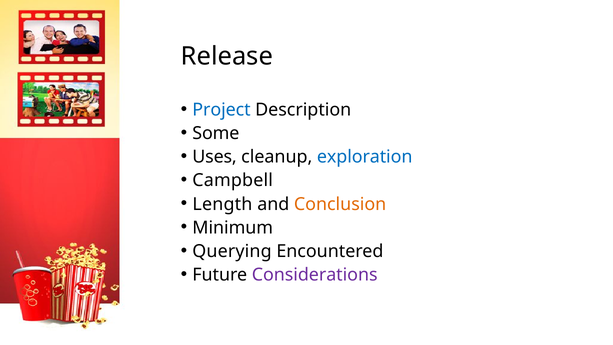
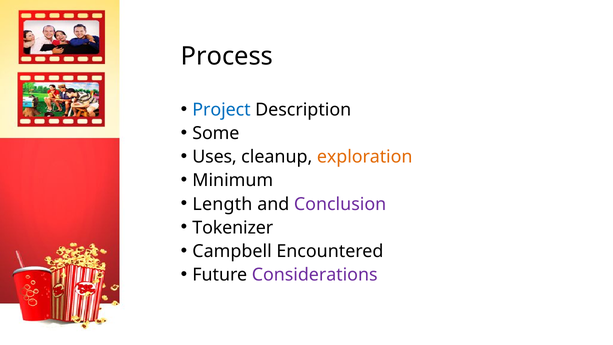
Release: Release -> Process (227, 56)
exploration colour: blue -> orange (365, 157)
Campbell: Campbell -> Minimum (233, 180)
Conclusion colour: orange -> purple (340, 204)
Minimum: Minimum -> Tokenizer (233, 228)
Querying: Querying -> Campbell (232, 251)
